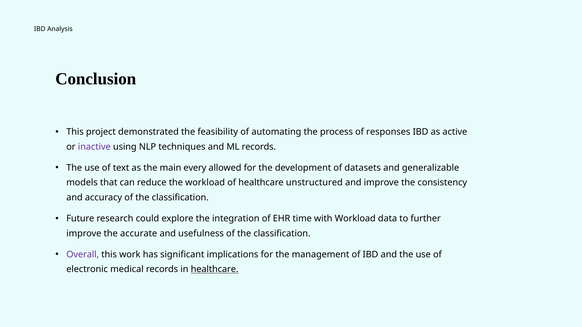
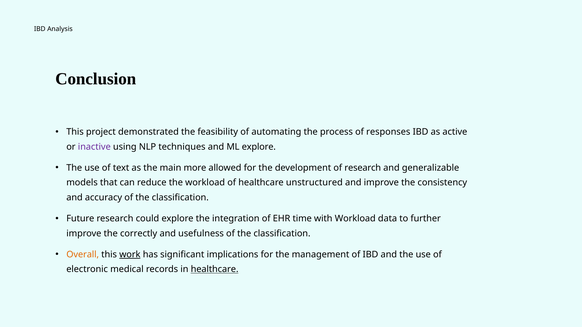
ML records: records -> explore (259, 147)
every: every -> more (195, 168)
of datasets: datasets -> research (363, 168)
accurate: accurate -> correctly (139, 234)
Overall colour: purple -> orange (83, 255)
work underline: none -> present (130, 255)
